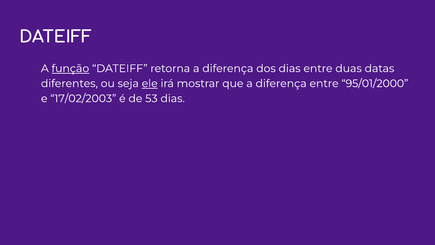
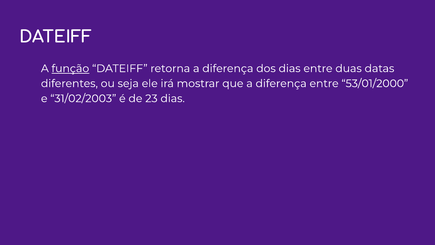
ele underline: present -> none (150, 83)
95/01/2000: 95/01/2000 -> 53/01/2000 (375, 83)
17/02/2003: 17/02/2003 -> 31/02/2003 (83, 98)
53: 53 -> 23 (151, 98)
